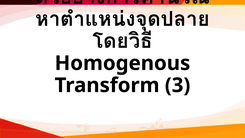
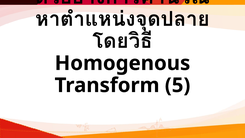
3: 3 -> 5 (178, 85)
